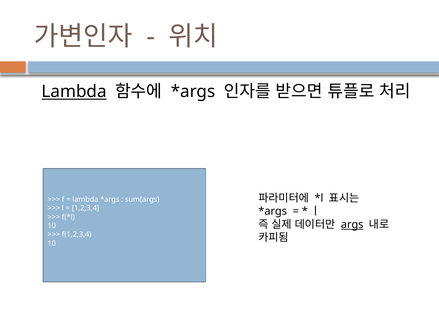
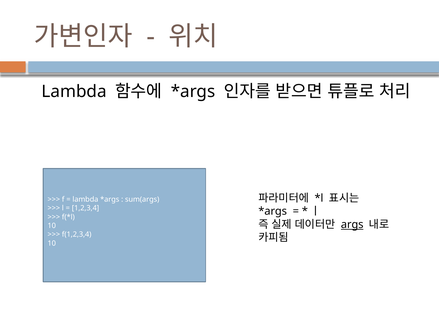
Lambda underline: present -> none (74, 92)
